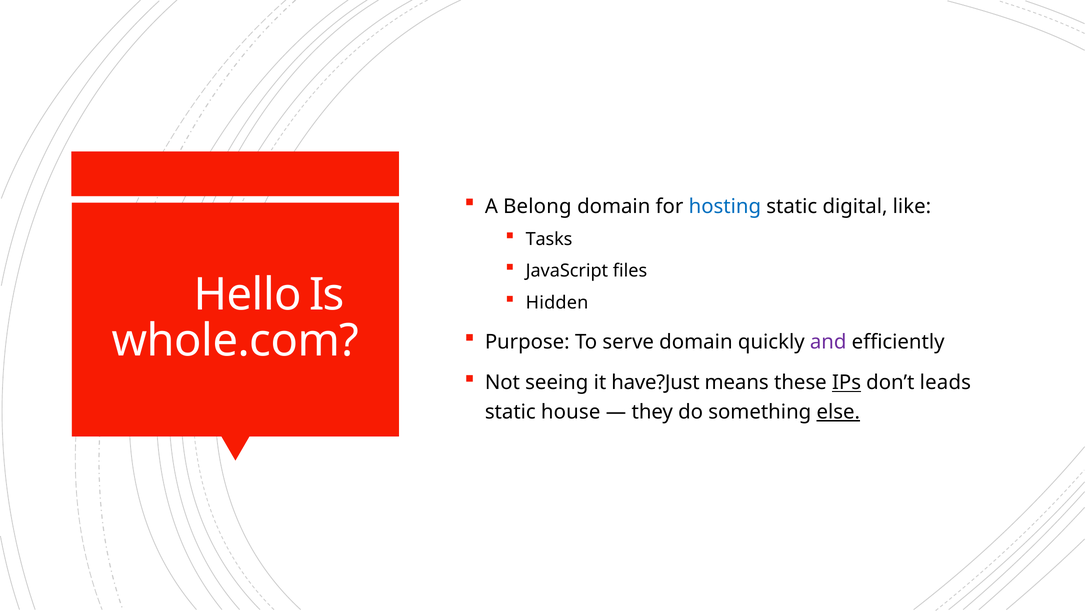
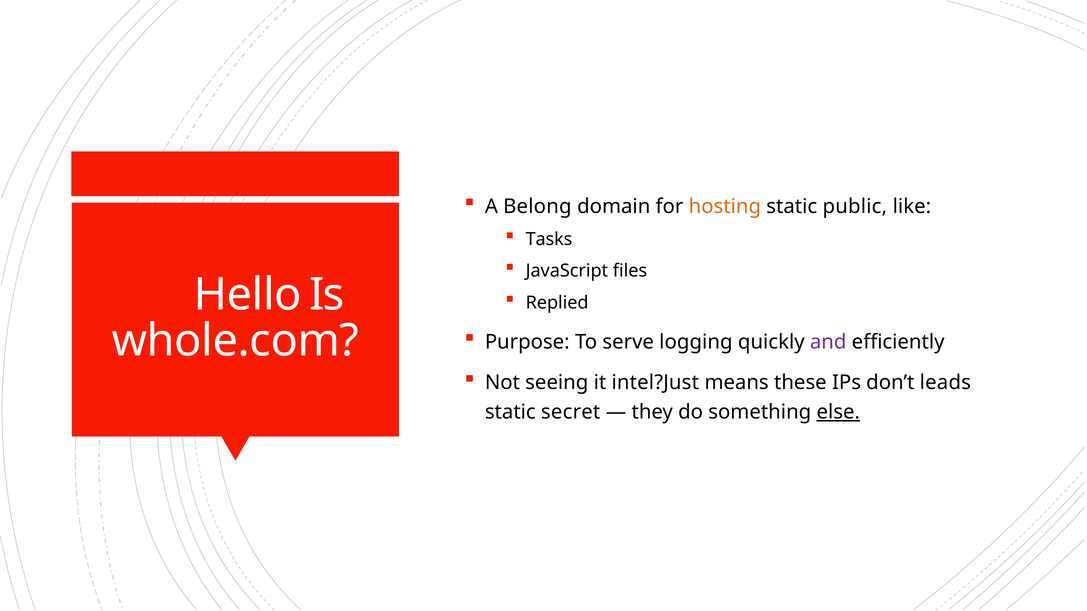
hosting colour: blue -> orange (725, 207)
digital: digital -> public (855, 207)
Hidden: Hidden -> Replied (557, 303)
serve domain: domain -> logging (696, 342)
have?Just: have?Just -> intel?Just (655, 383)
IPs underline: present -> none (847, 383)
house: house -> secret (571, 412)
